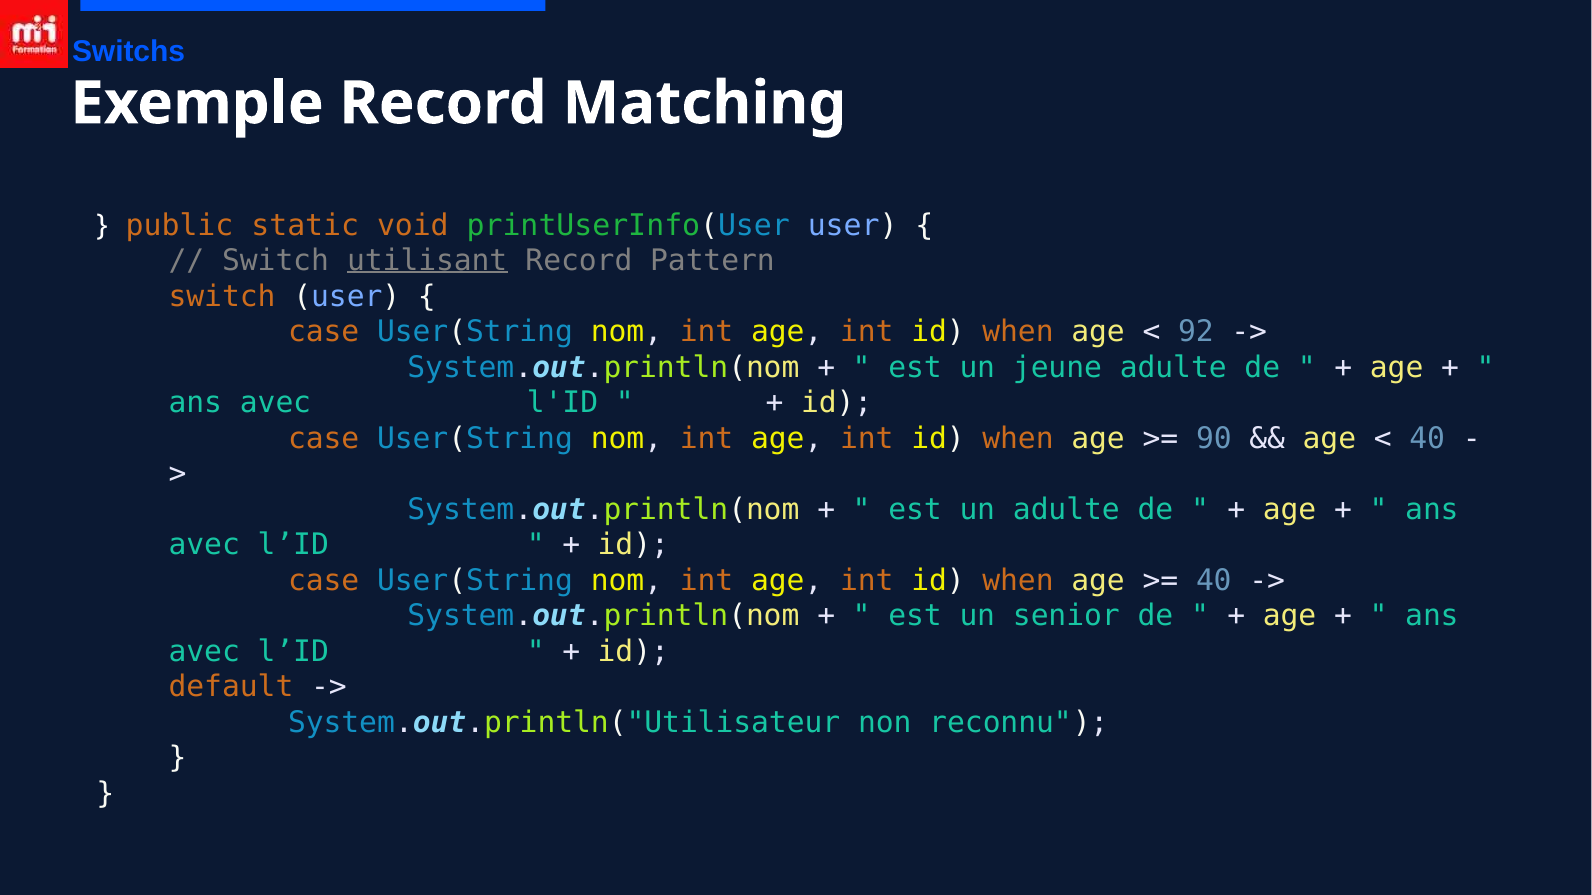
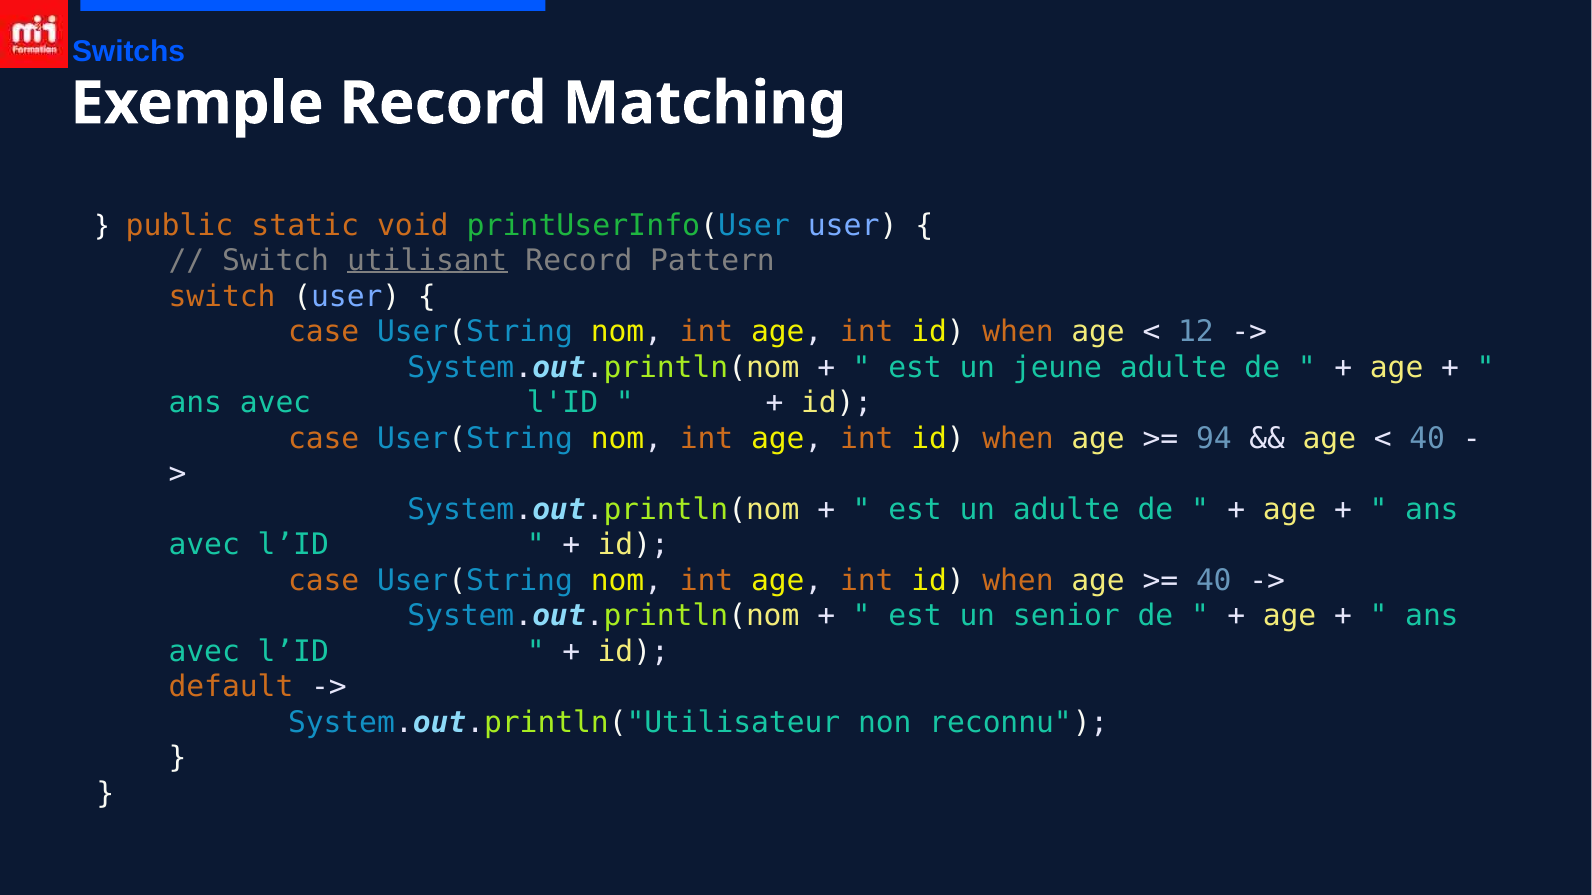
92: 92 -> 12 (1196, 332)
90: 90 -> 94 (1214, 439)
